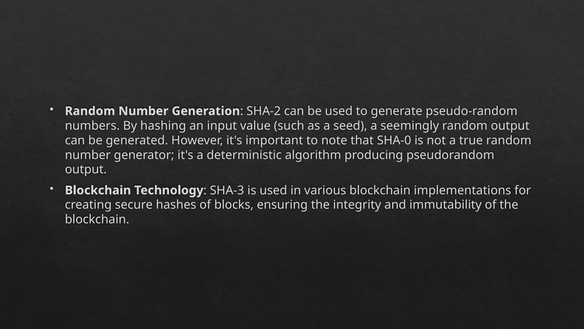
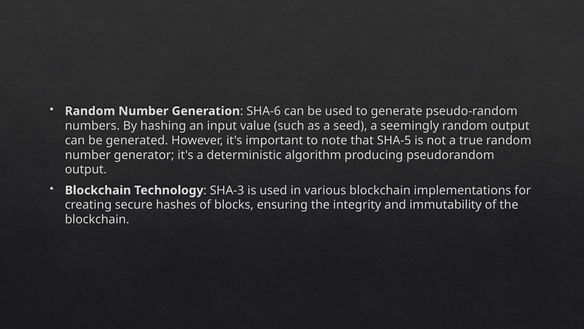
SHA-2: SHA-2 -> SHA-6 (264, 111)
SHA-0: SHA-0 -> SHA-5 (394, 140)
